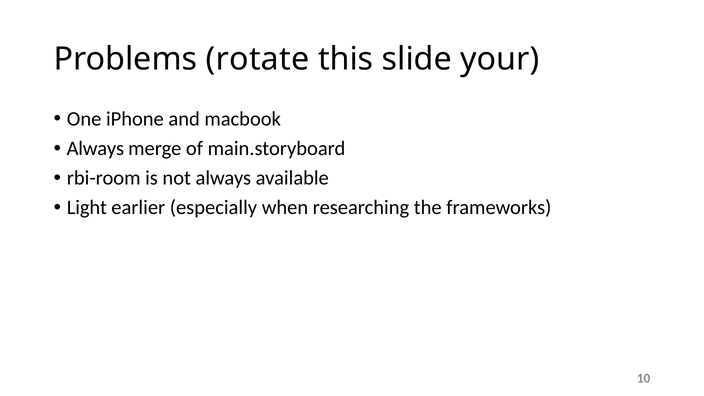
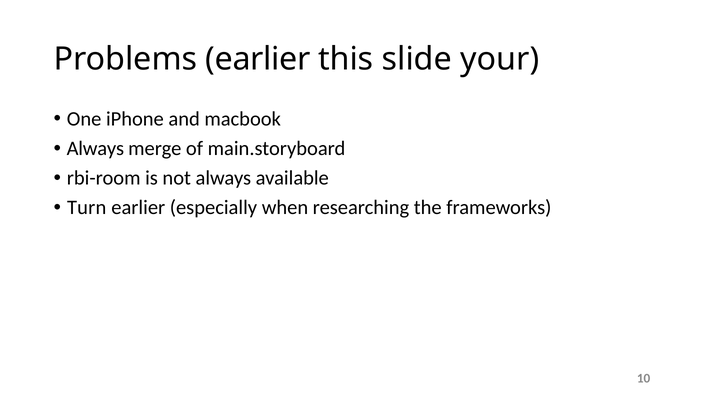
Problems rotate: rotate -> earlier (258, 59)
Light: Light -> Turn (87, 208)
